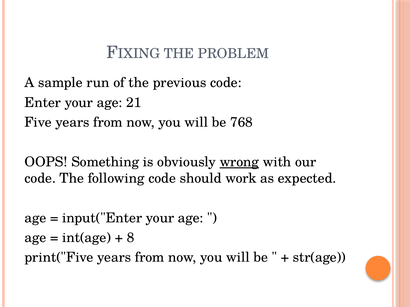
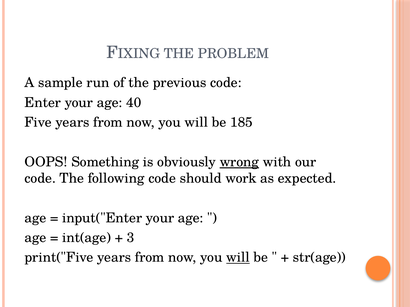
21: 21 -> 40 (134, 103)
768: 768 -> 185 (242, 123)
8: 8 -> 3 (131, 238)
will underline: none -> present (238, 258)
